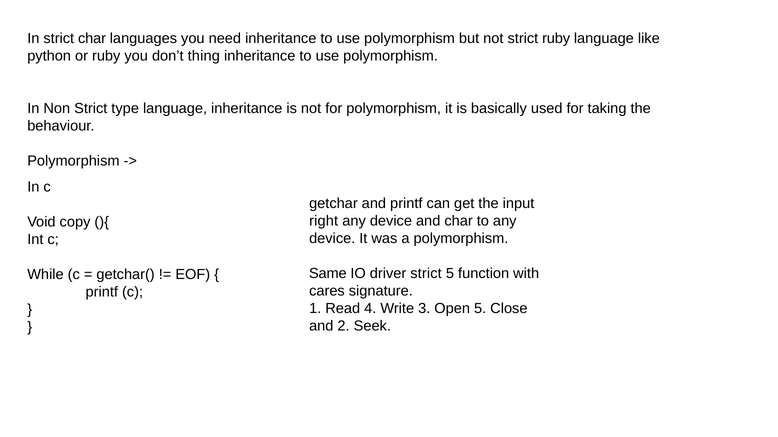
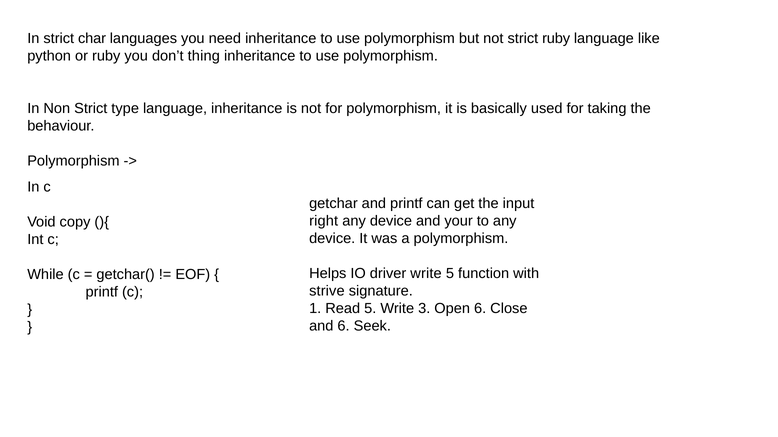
and char: char -> your (459, 221)
Same: Same -> Helps (328, 274)
driver strict: strict -> write (426, 274)
cares: cares -> strive (327, 291)
Read 4: 4 -> 5 (370, 309)
Open 5: 5 -> 6 (480, 309)
and 2: 2 -> 6 (344, 326)
